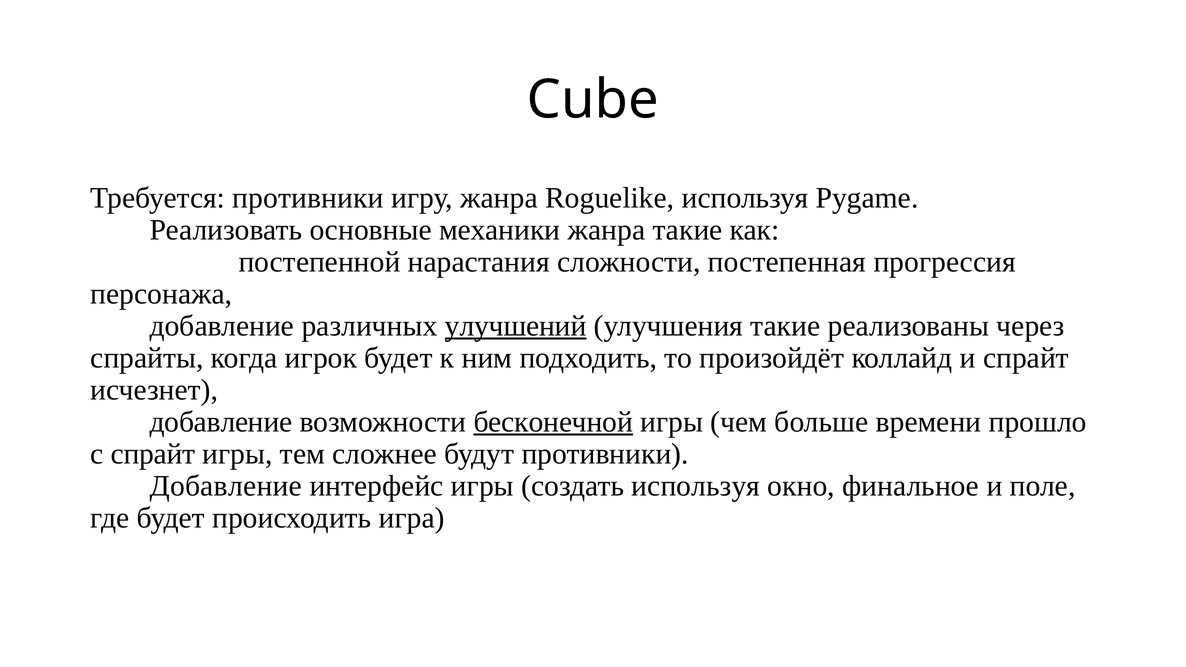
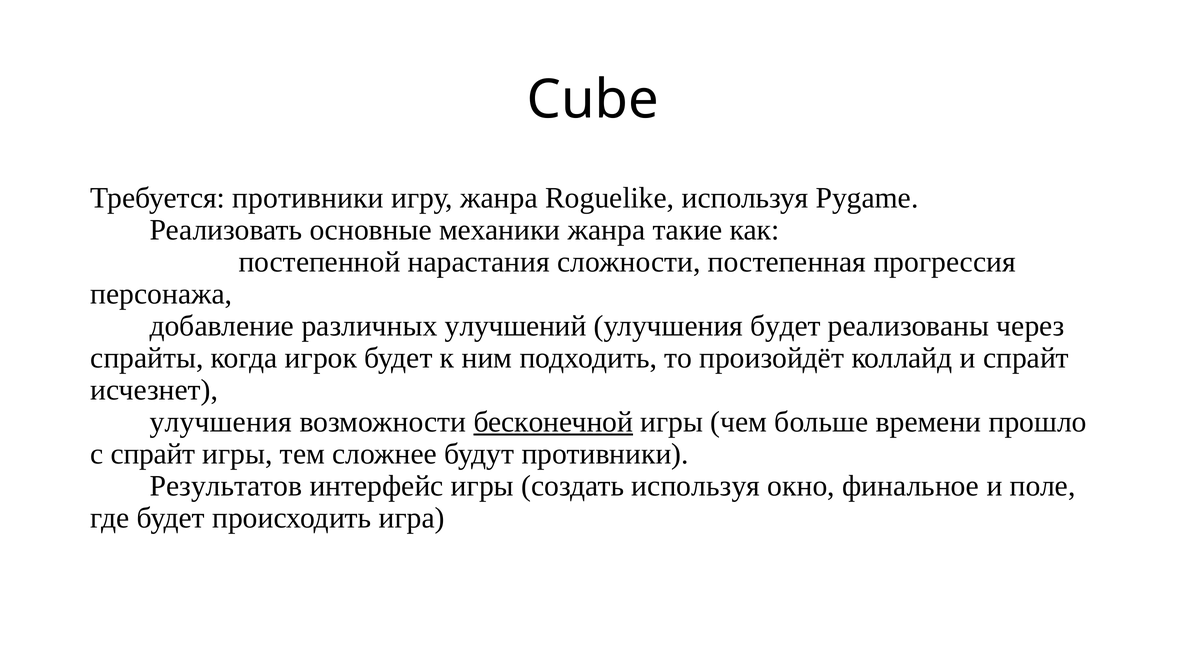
улучшений underline: present -> none (516, 326)
улучшения такие: такие -> будет (786, 326)
добавление: добавление -> улучшения (221, 422)
Добавление: Добавление -> Результатов (226, 486)
